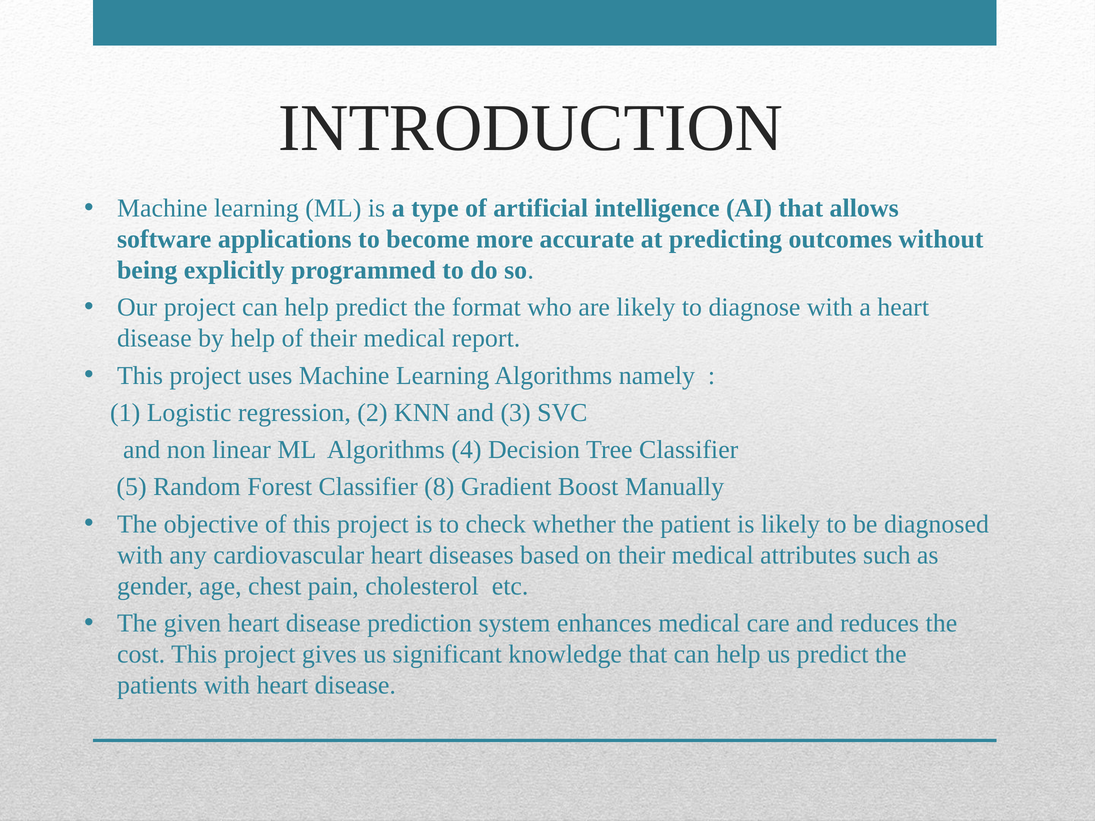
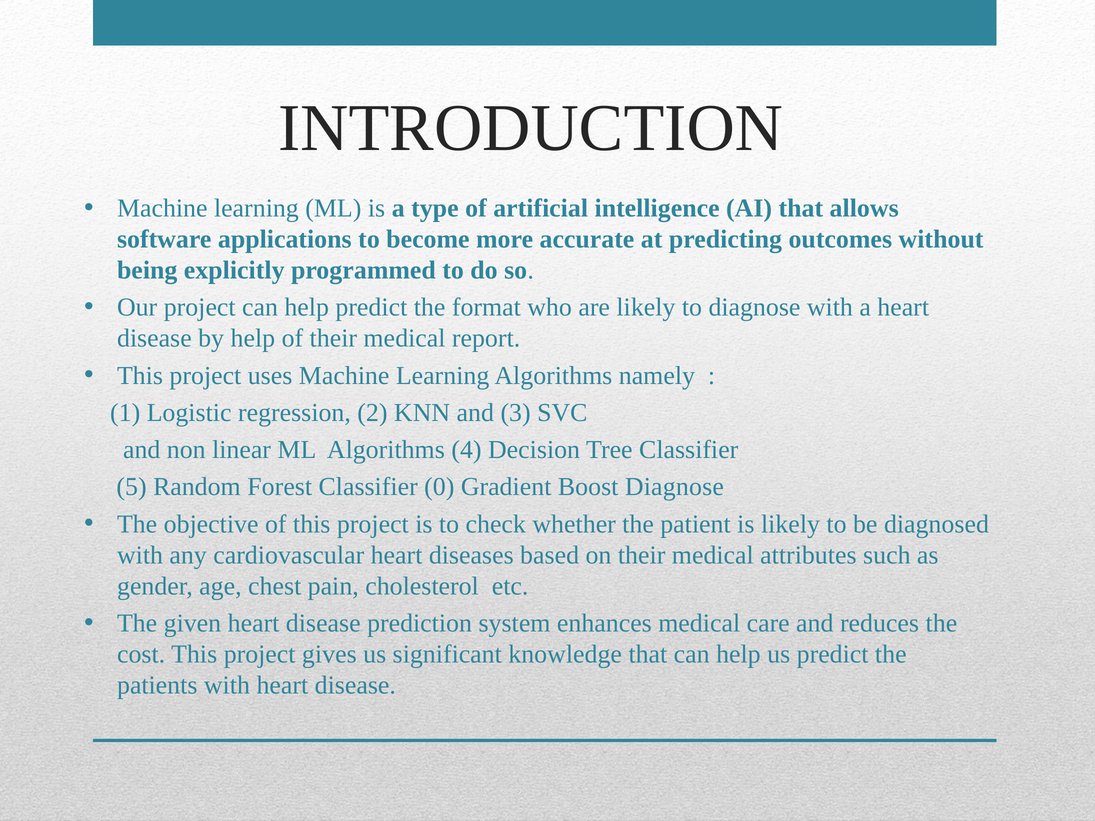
8: 8 -> 0 (439, 487)
Boost Manually: Manually -> Diagnose (674, 487)
